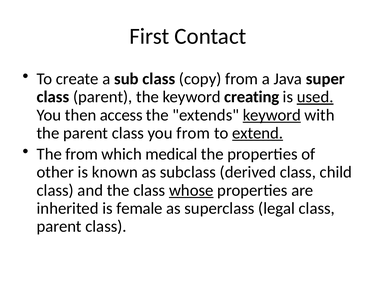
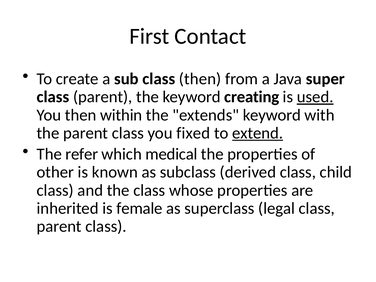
class copy: copy -> then (200, 79)
access: access -> within (121, 115)
keyword underline: present -> none (272, 115)
you from: from -> fixed (193, 133)
The from: from -> refer (82, 154)
whose underline: present -> none (191, 190)
